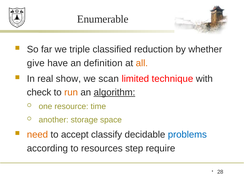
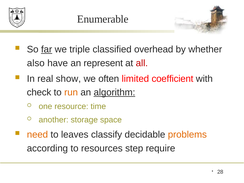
far underline: none -> present (47, 49)
reduction: reduction -> overhead (154, 49)
give: give -> also (36, 63)
definition: definition -> represent (103, 63)
all colour: orange -> red (142, 63)
scan: scan -> often (109, 79)
technique: technique -> coefficient (172, 79)
accept: accept -> leaves (75, 135)
problems colour: blue -> orange (187, 135)
